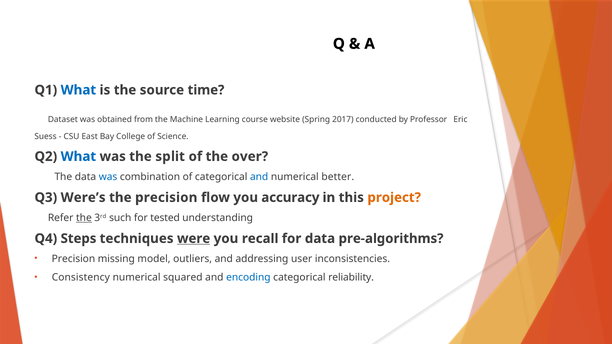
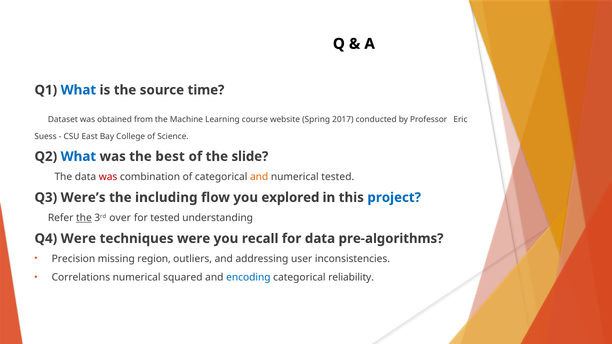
split: split -> best (170, 157)
over: over -> slide (250, 157)
was colour: blue -> red (108, 177)
and colour: blue -> orange (259, 177)
numerical better: better -> tested (338, 177)
the precision: precision -> including (166, 198)
accuracy: accuracy -> explored (290, 198)
project colour: orange -> blue (394, 198)
such: such -> over (120, 218)
Q4 Steps: Steps -> Were (78, 239)
were underline: present -> none (194, 239)
model: model -> region (154, 259)
Consistency: Consistency -> Correlations (81, 278)
